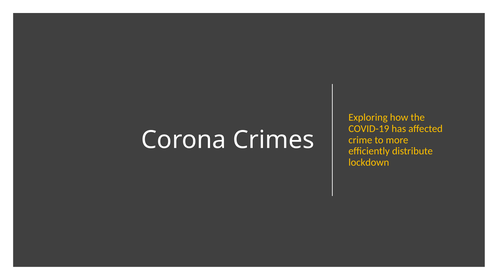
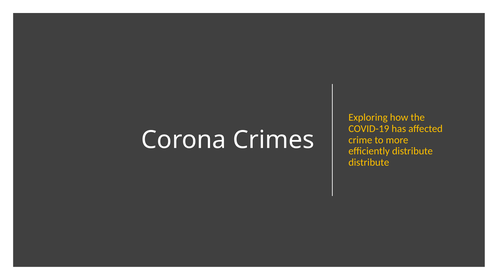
lockdown: lockdown -> distribute (369, 162)
